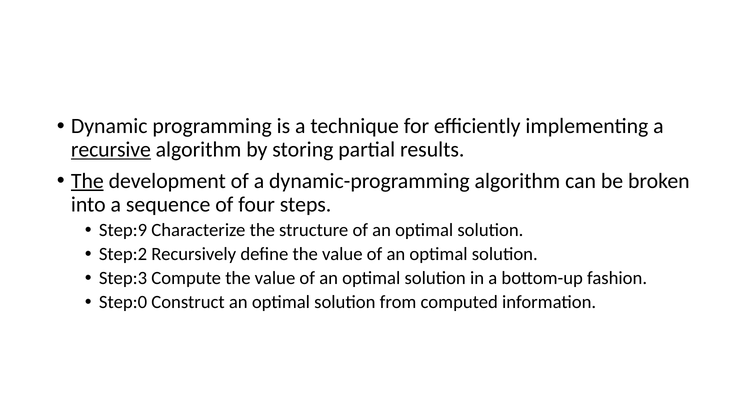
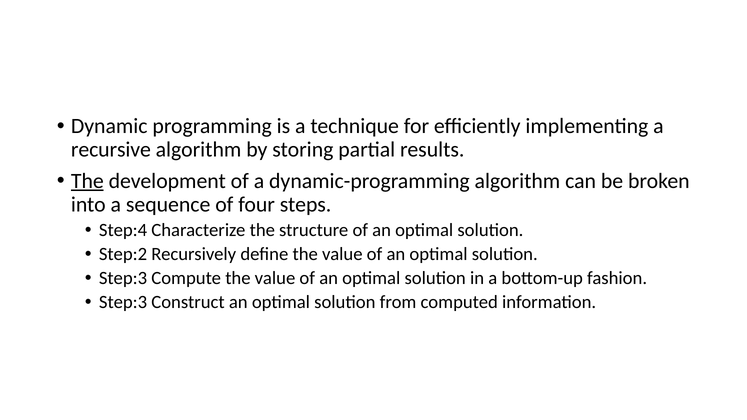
recursive underline: present -> none (111, 150)
Step:9: Step:9 -> Step:4 (123, 230)
Step:0: Step:0 -> Step:3 (123, 302)
